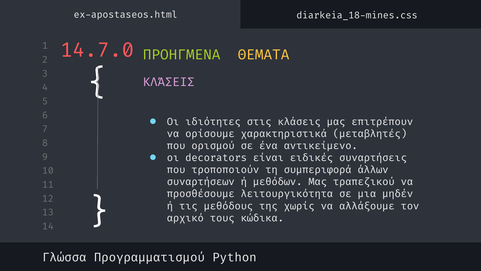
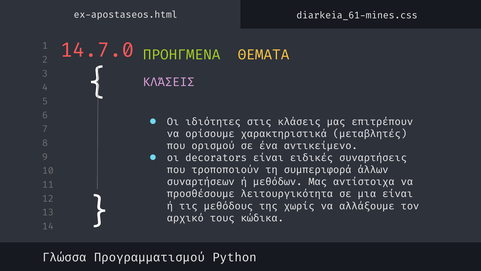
diarkeia_18-mines.css: diarkeia_18-mines.css -> diarkeia_61-mines.css (357, 15)
τραπεζικού: τραπεζικού -> αντίστοιχα (364, 182)
μια μηδέν: μηδέν -> είναι (398, 194)
